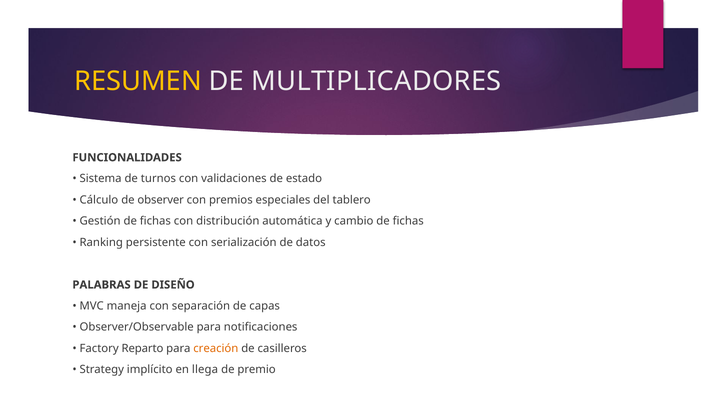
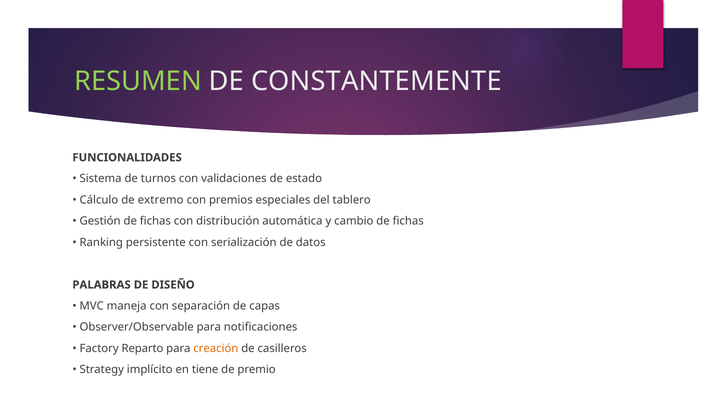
RESUMEN colour: yellow -> light green (138, 81)
MULTIPLICADORES: MULTIPLICADORES -> CONSTANTEMENTE (376, 81)
observer: observer -> extremo (161, 200)
llega: llega -> tiene (205, 370)
